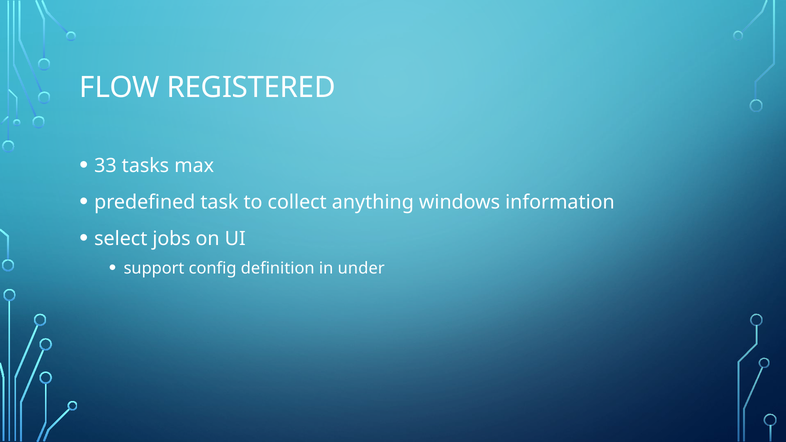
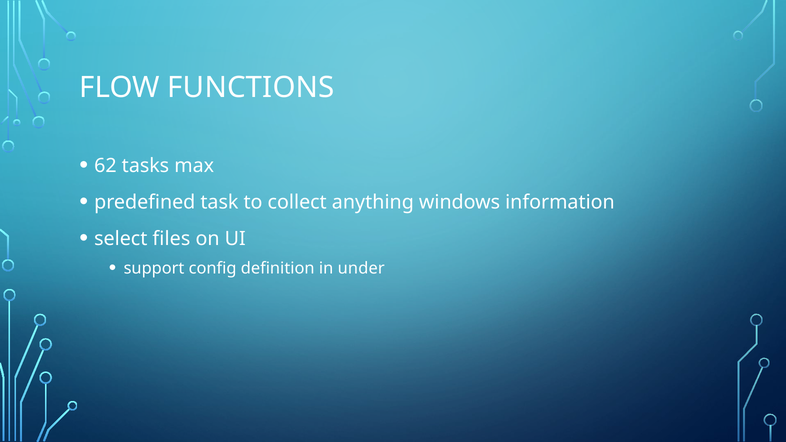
REGISTERED: REGISTERED -> FUNCTIONS (251, 87)
33: 33 -> 62 (105, 166)
jobs: jobs -> files (171, 239)
